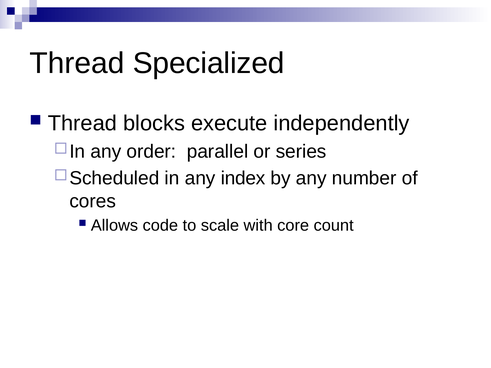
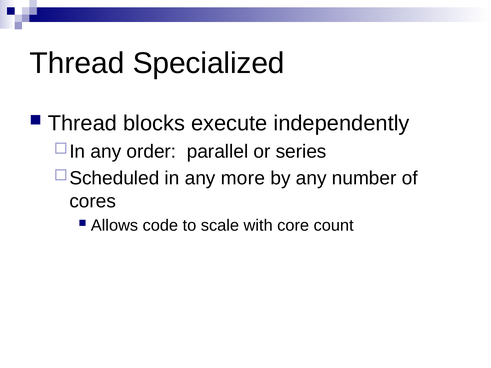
index: index -> more (243, 178)
